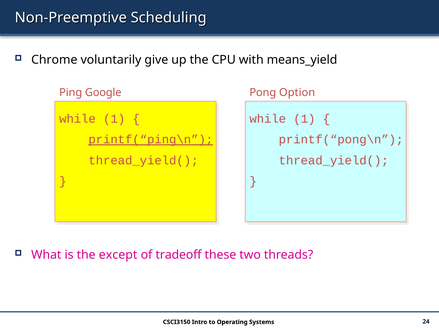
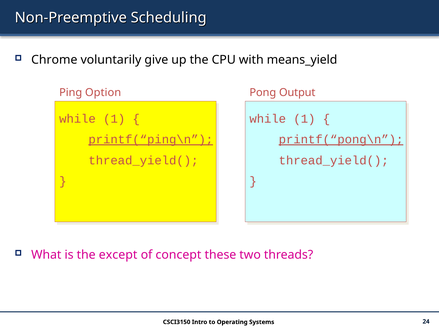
Google: Google -> Option (103, 93)
Option: Option -> Output (297, 93)
printf(“pong\n underline: none -> present (341, 140)
tradeoff: tradeoff -> concept (178, 255)
